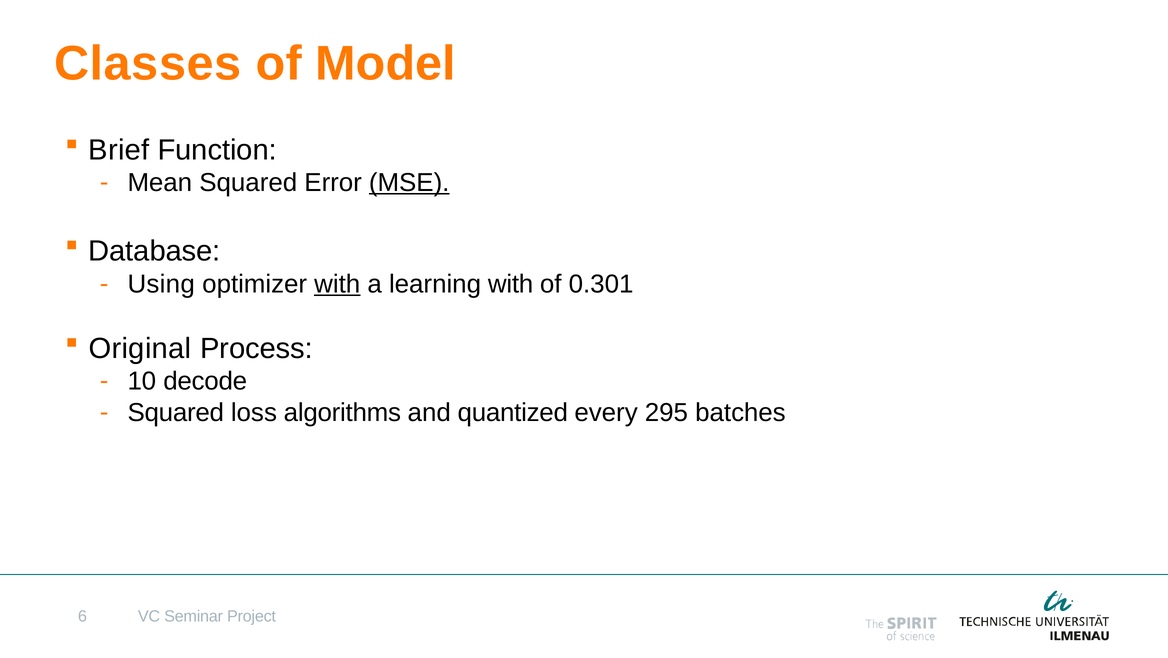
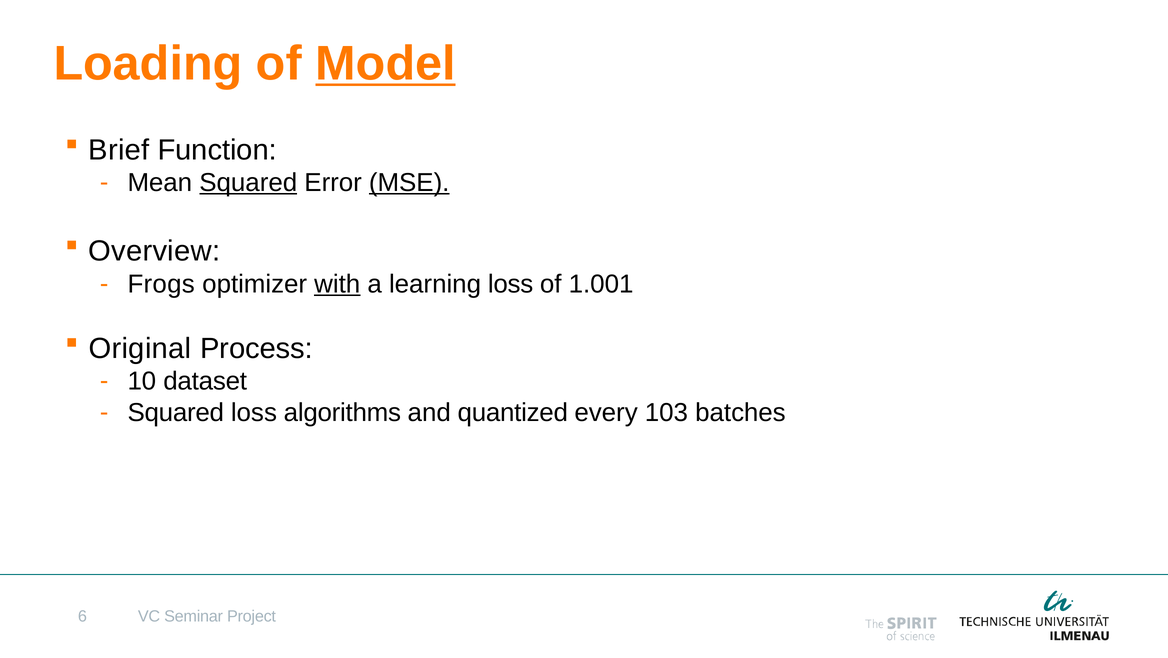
Classes: Classes -> Loading (148, 64)
Model underline: none -> present (386, 64)
Squared underline: none -> present (248, 183)
Database: Database -> Overview (154, 251)
Using: Using -> Frogs (161, 284)
learning with: with -> loss (511, 284)
0.301: 0.301 -> 1.001 (601, 284)
decode: decode -> dataset (205, 381)
295: 295 -> 103 (666, 412)
